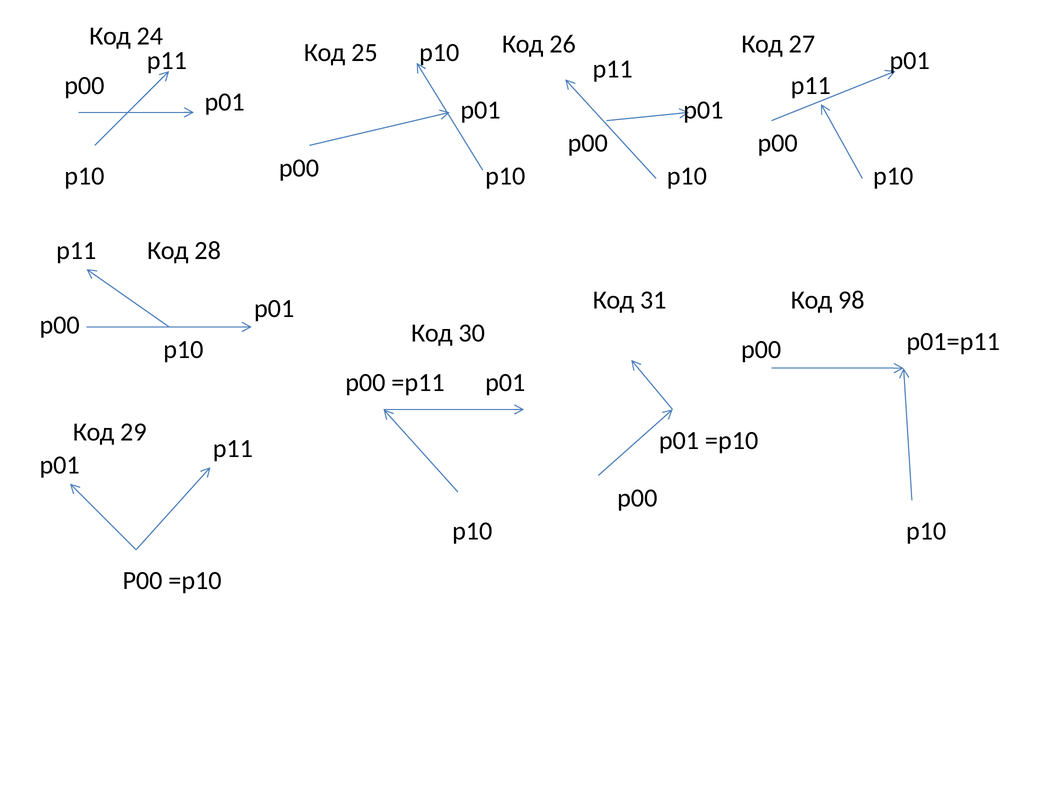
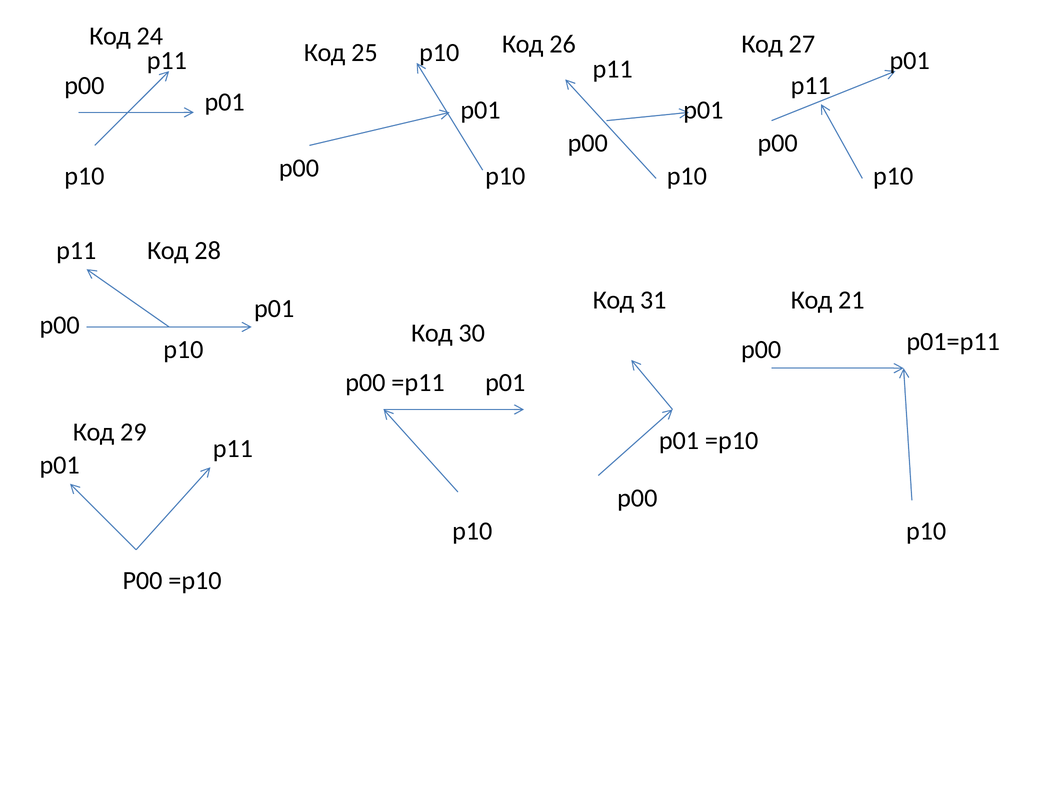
98: 98 -> 21 (851, 300)
